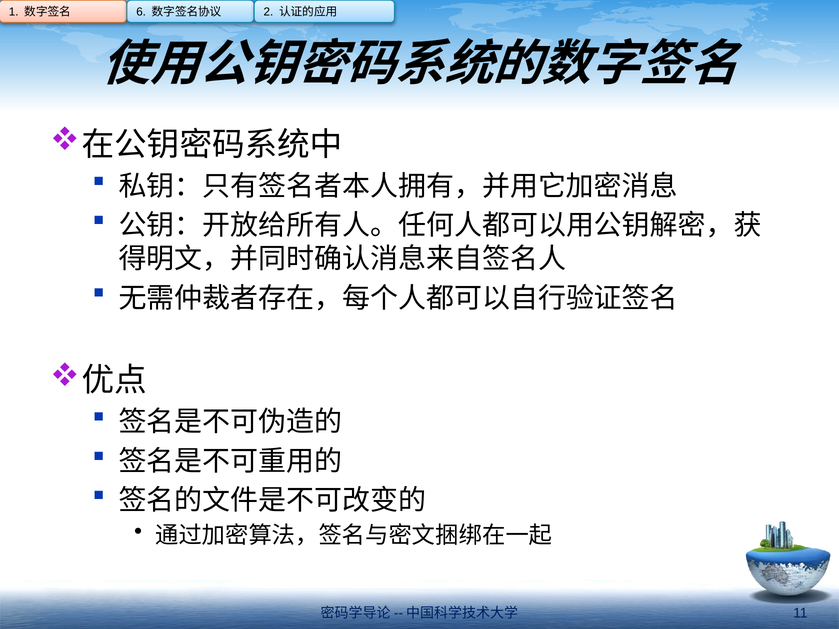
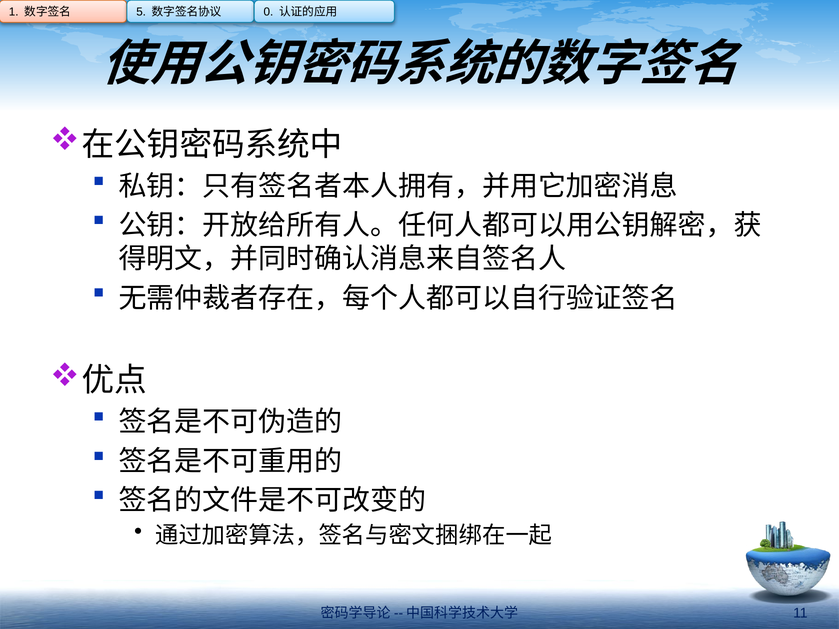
6: 6 -> 5 (141, 12)
2: 2 -> 0 (268, 12)
